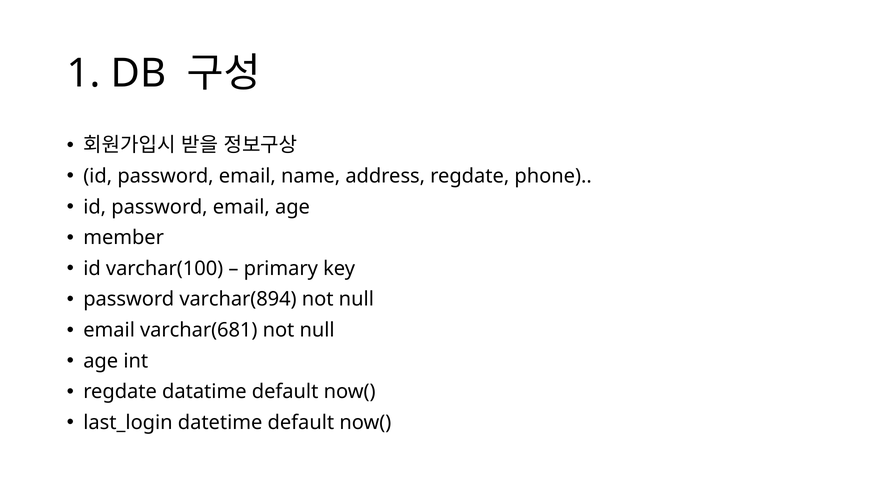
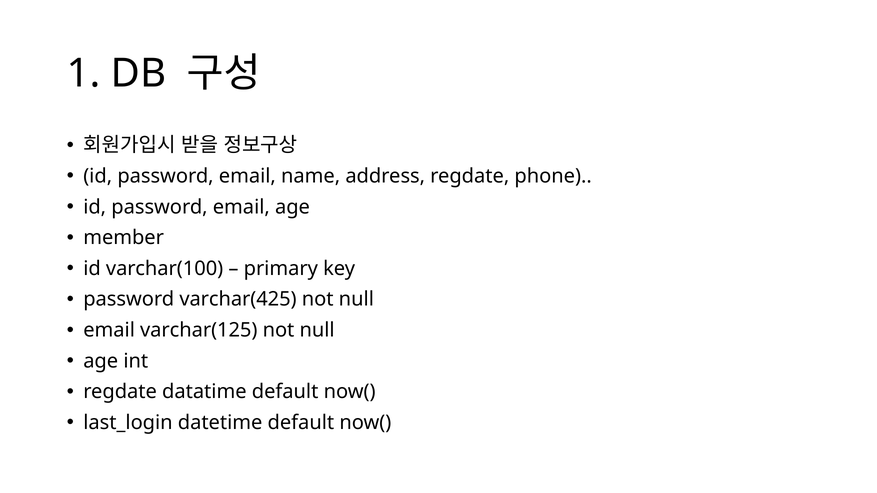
varchar(894: varchar(894 -> varchar(425 (238, 300)
varchar(681: varchar(681 -> varchar(125 (199, 330)
